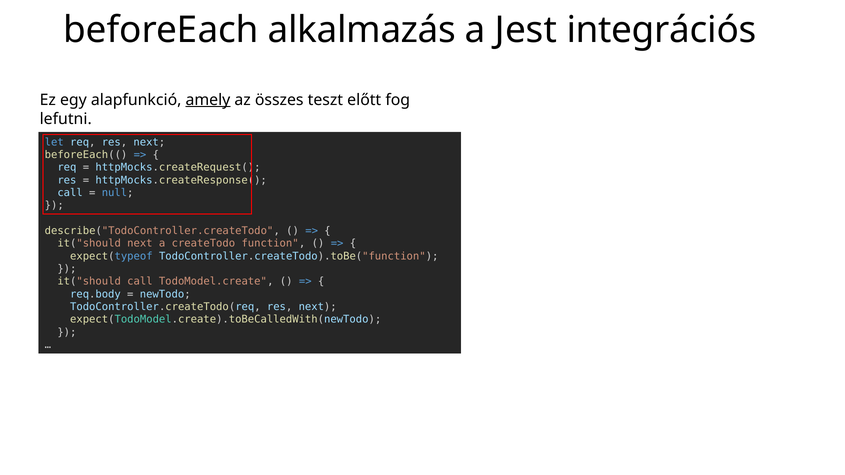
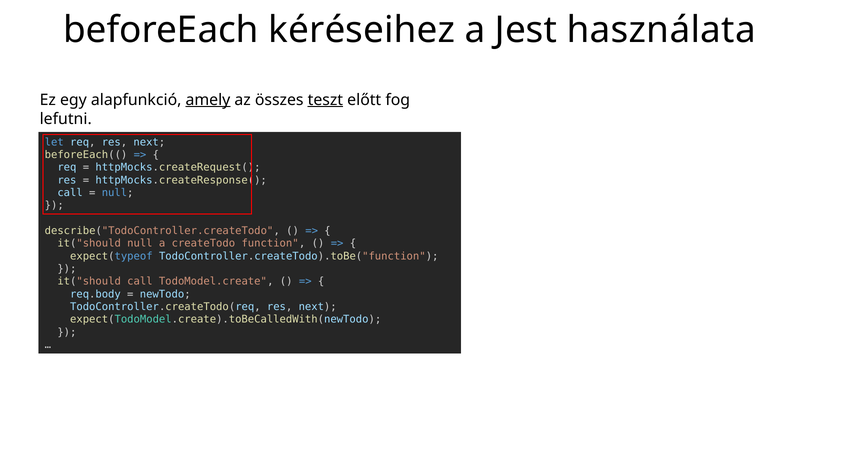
alkalmazás: alkalmazás -> kéréseihez (362, 30)
integrációs: integrációs -> használata (661, 30)
teszt underline: none -> present (325, 100)
it("should next: next -> null (140, 244)
